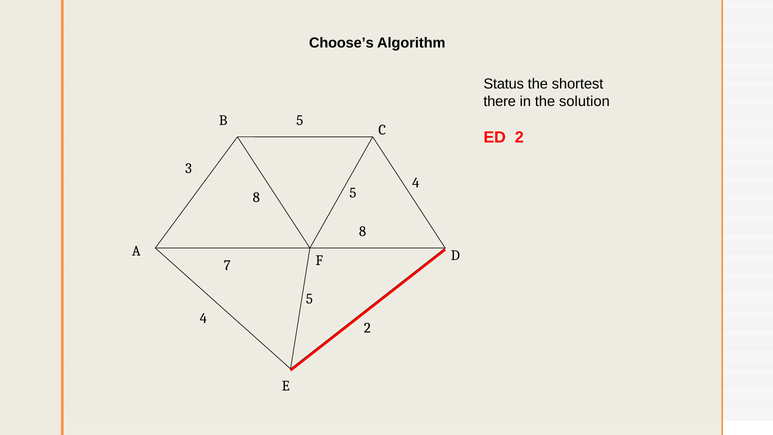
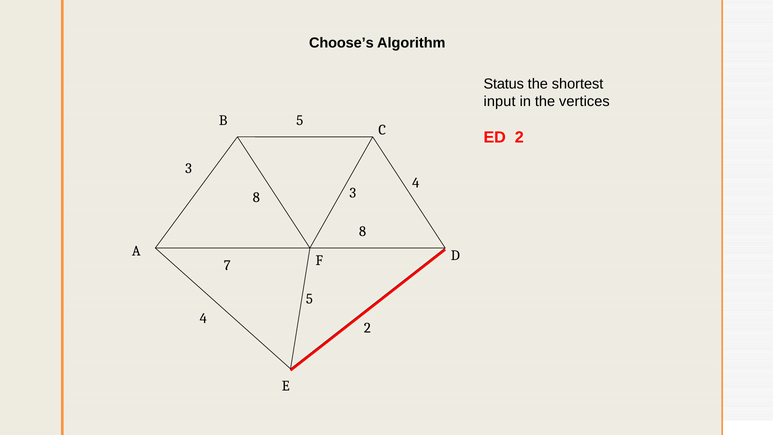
there: there -> input (500, 101)
solution: solution -> vertices (584, 101)
8 5: 5 -> 3 (353, 193)
